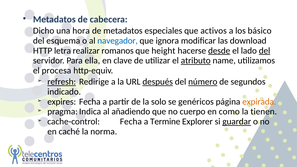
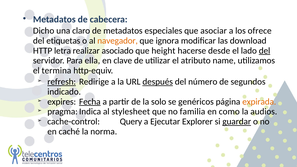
hora: hora -> claro (81, 31)
activos: activos -> asociar (214, 31)
básico: básico -> ofrece (260, 31)
esquema: esquema -> etiquetas (63, 41)
navegador colour: blue -> orange (118, 41)
romanos: romanos -> asociado (118, 51)
desde underline: present -> none (219, 51)
atributo underline: present -> none (196, 61)
procesa: procesa -> termina (56, 71)
número underline: present -> none (203, 82)
Fecha underline: none -> present (90, 102)
añadiendo: añadiendo -> stylesheet (131, 112)
cuerpo: cuerpo -> familia (193, 112)
tienen: tienen -> audios (264, 112)
cache-control Fecha: Fecha -> Query (131, 122)
Termine: Termine -> Ejecutar (165, 122)
